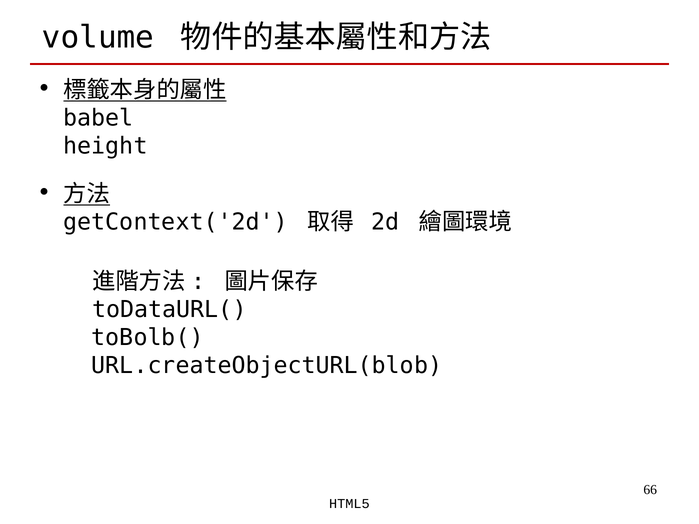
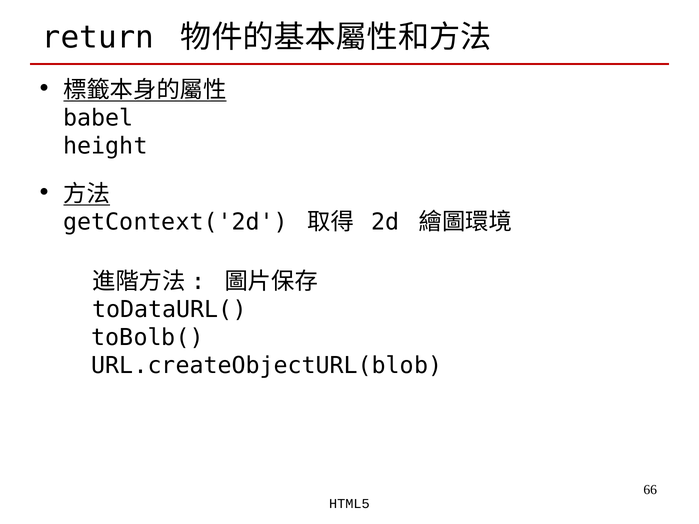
volume: volume -> return (98, 37)
